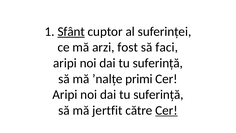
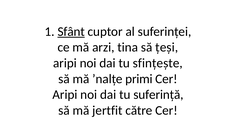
fost: fost -> tina (128, 47)
faci: faci -> țeși (167, 47)
suferință: suferință -> sfințește (158, 63)
Cer underline: present -> none (166, 110)
